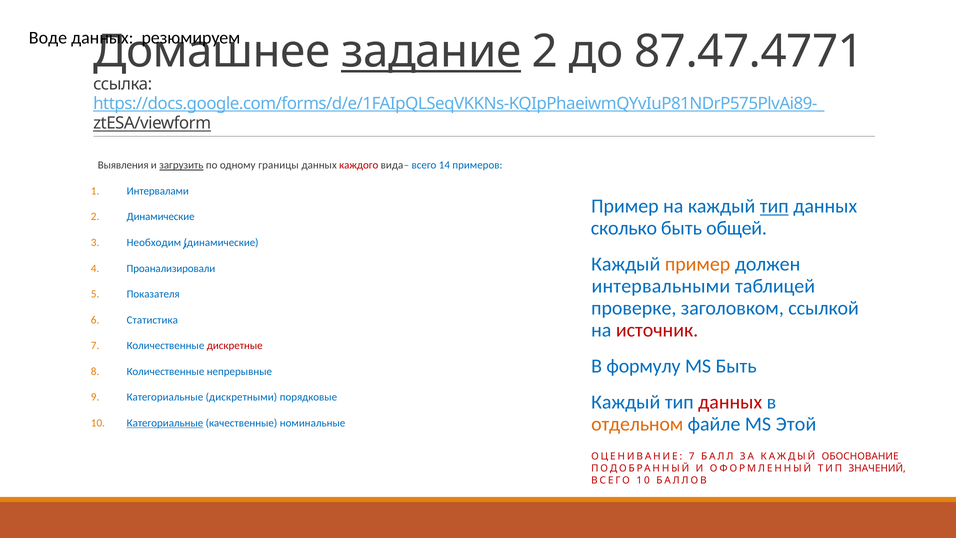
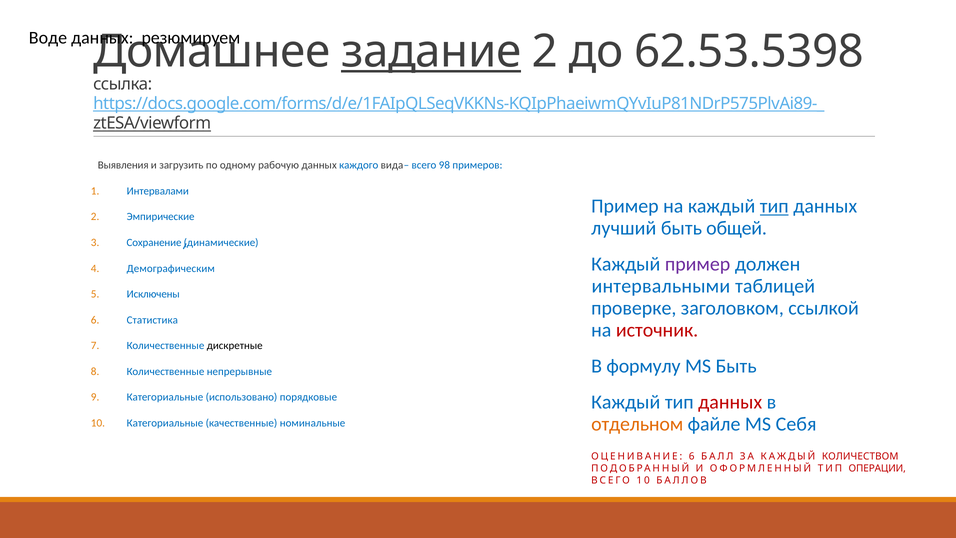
87.47.4771: 87.47.4771 -> 62.53.5398 (749, 51)
загрузить underline: present -> none (181, 165)
границы: границы -> рабочую (279, 165)
каждого colour: red -> blue (359, 165)
14: 14 -> 98 (444, 165)
2 Динамические: Динамические -> Эмпирические (161, 217)
сколько: сколько -> лучший (624, 228)
Необходим: Необходим -> Сохранение (154, 243)
пример colour: orange -> purple (698, 264)
Проанализировали: Проанализировали -> Демографическим (171, 268)
Показателя: Показателя -> Исключены (153, 294)
дискретные colour: red -> black (235, 346)
дискретными: дискретными -> использовано (242, 397)
Этой: Этой -> Себя (796, 424)
Категориальные underline: present -> none (165, 423)
ОЦЕНИВАНИЕ 7: 7 -> 6 (692, 456)
ОБОСНОВАНИЕ: ОБОСНОВАНИЕ -> КОЛИЧЕСТВОМ (860, 456)
ЗНАЧЕНИЙ: ЗНАЧЕНИЙ -> ОПЕРАЦИИ (877, 468)
